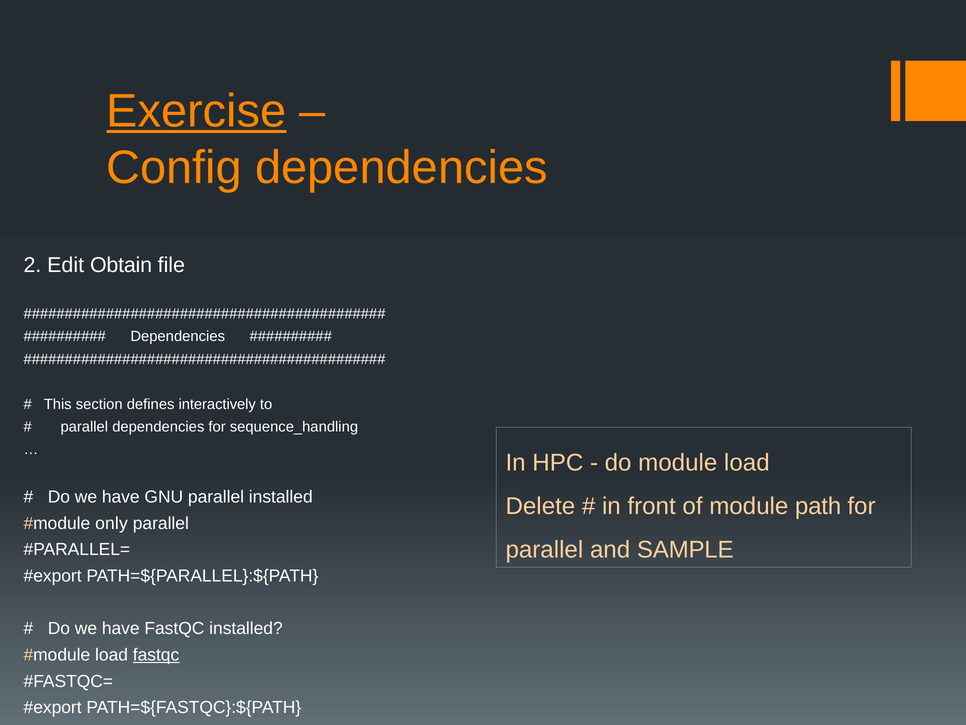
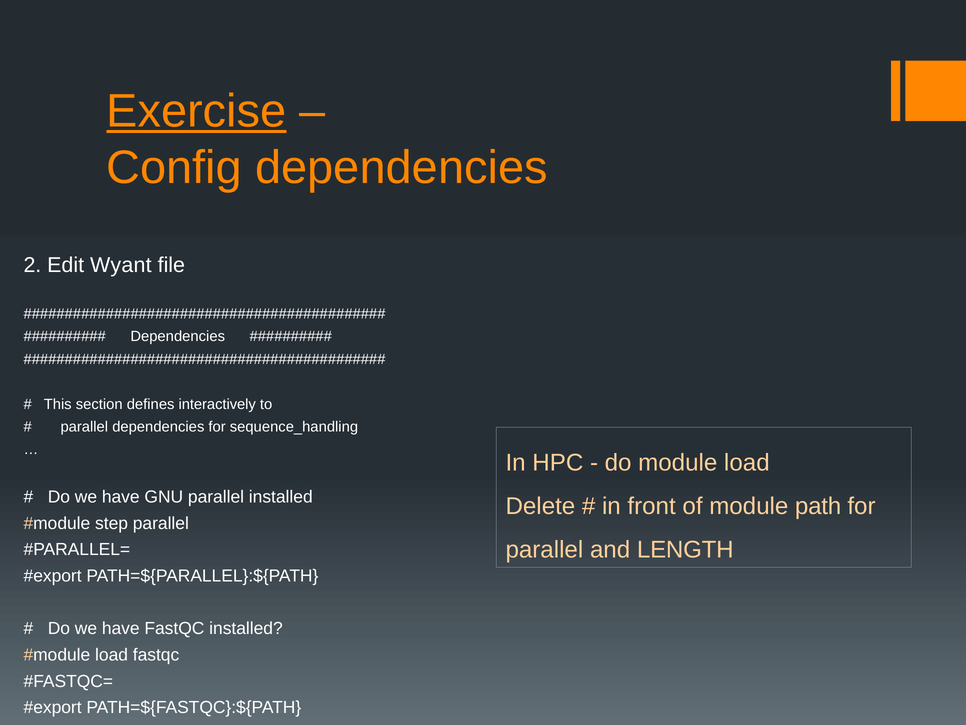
Obtain: Obtain -> Wyant (121, 265)
only: only -> step (112, 523)
SAMPLE: SAMPLE -> LENGTH (685, 549)
fastqc underline: present -> none (156, 654)
